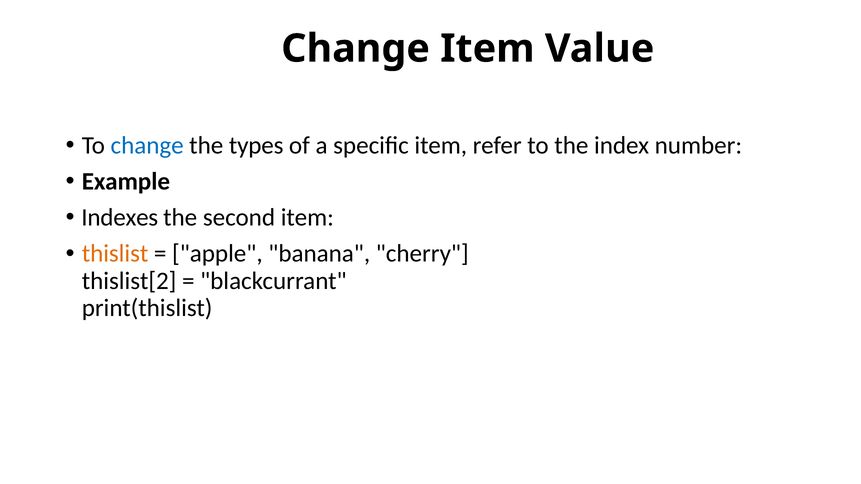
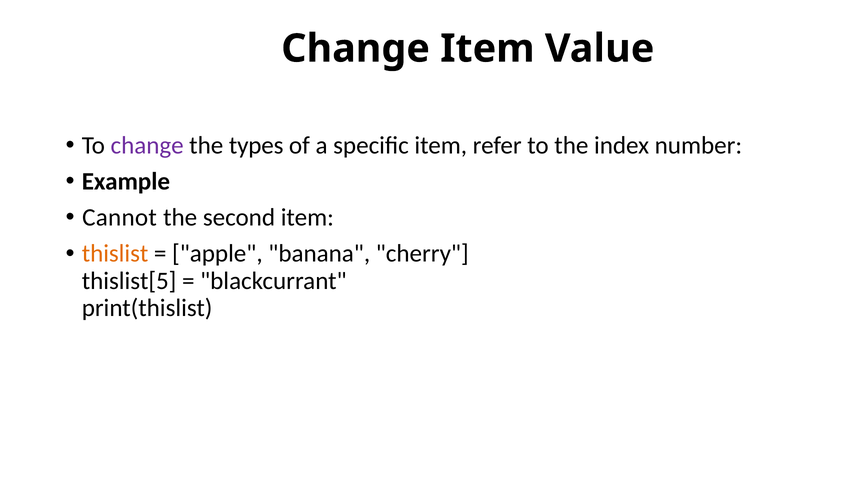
change colour: blue -> purple (147, 146)
Indexes: Indexes -> Cannot (120, 218)
thislist[2: thislist[2 -> thislist[5 (129, 281)
